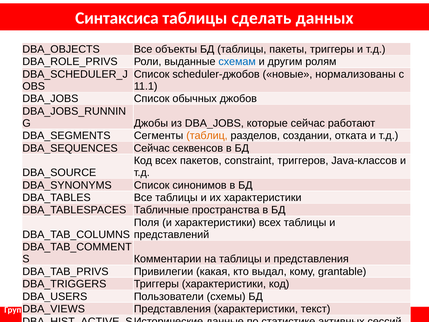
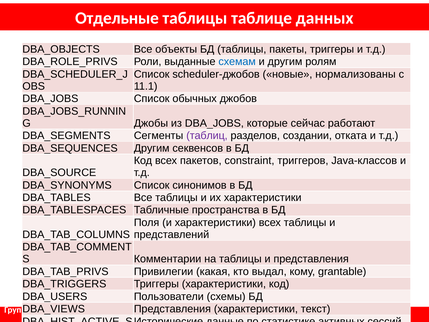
Синтаксиса: Синтаксиса -> Отдельные (117, 18)
сделать: сделать -> таблице (262, 18)
таблиц colour: orange -> purple (207, 136)
Сейчас: Сейчас -> Другим (152, 148)
